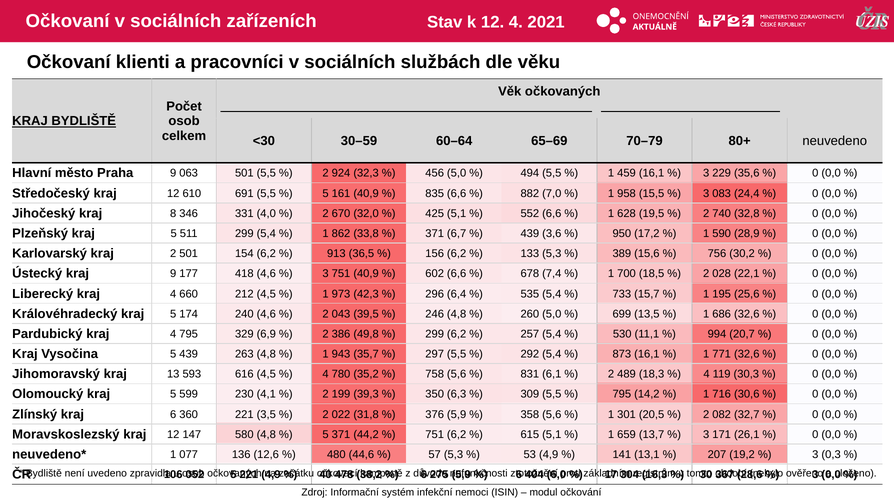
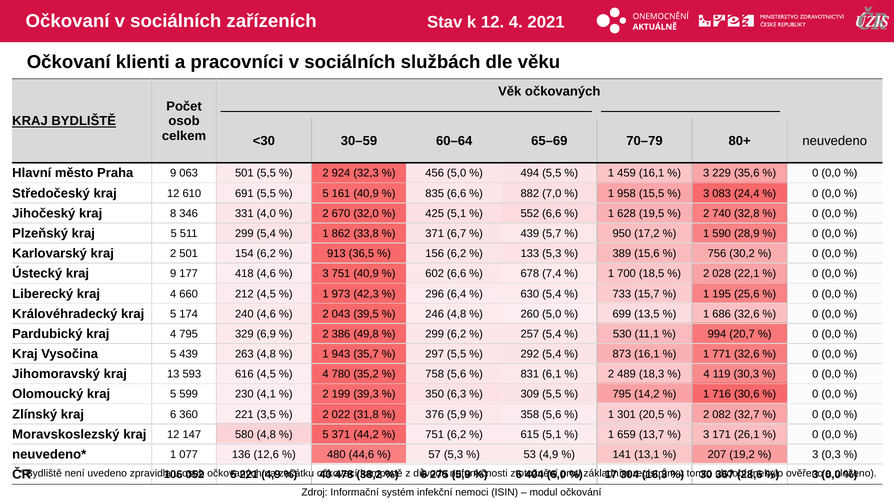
3,6: 3,6 -> 5,7 (552, 233)
535: 535 -> 630 (530, 294)
